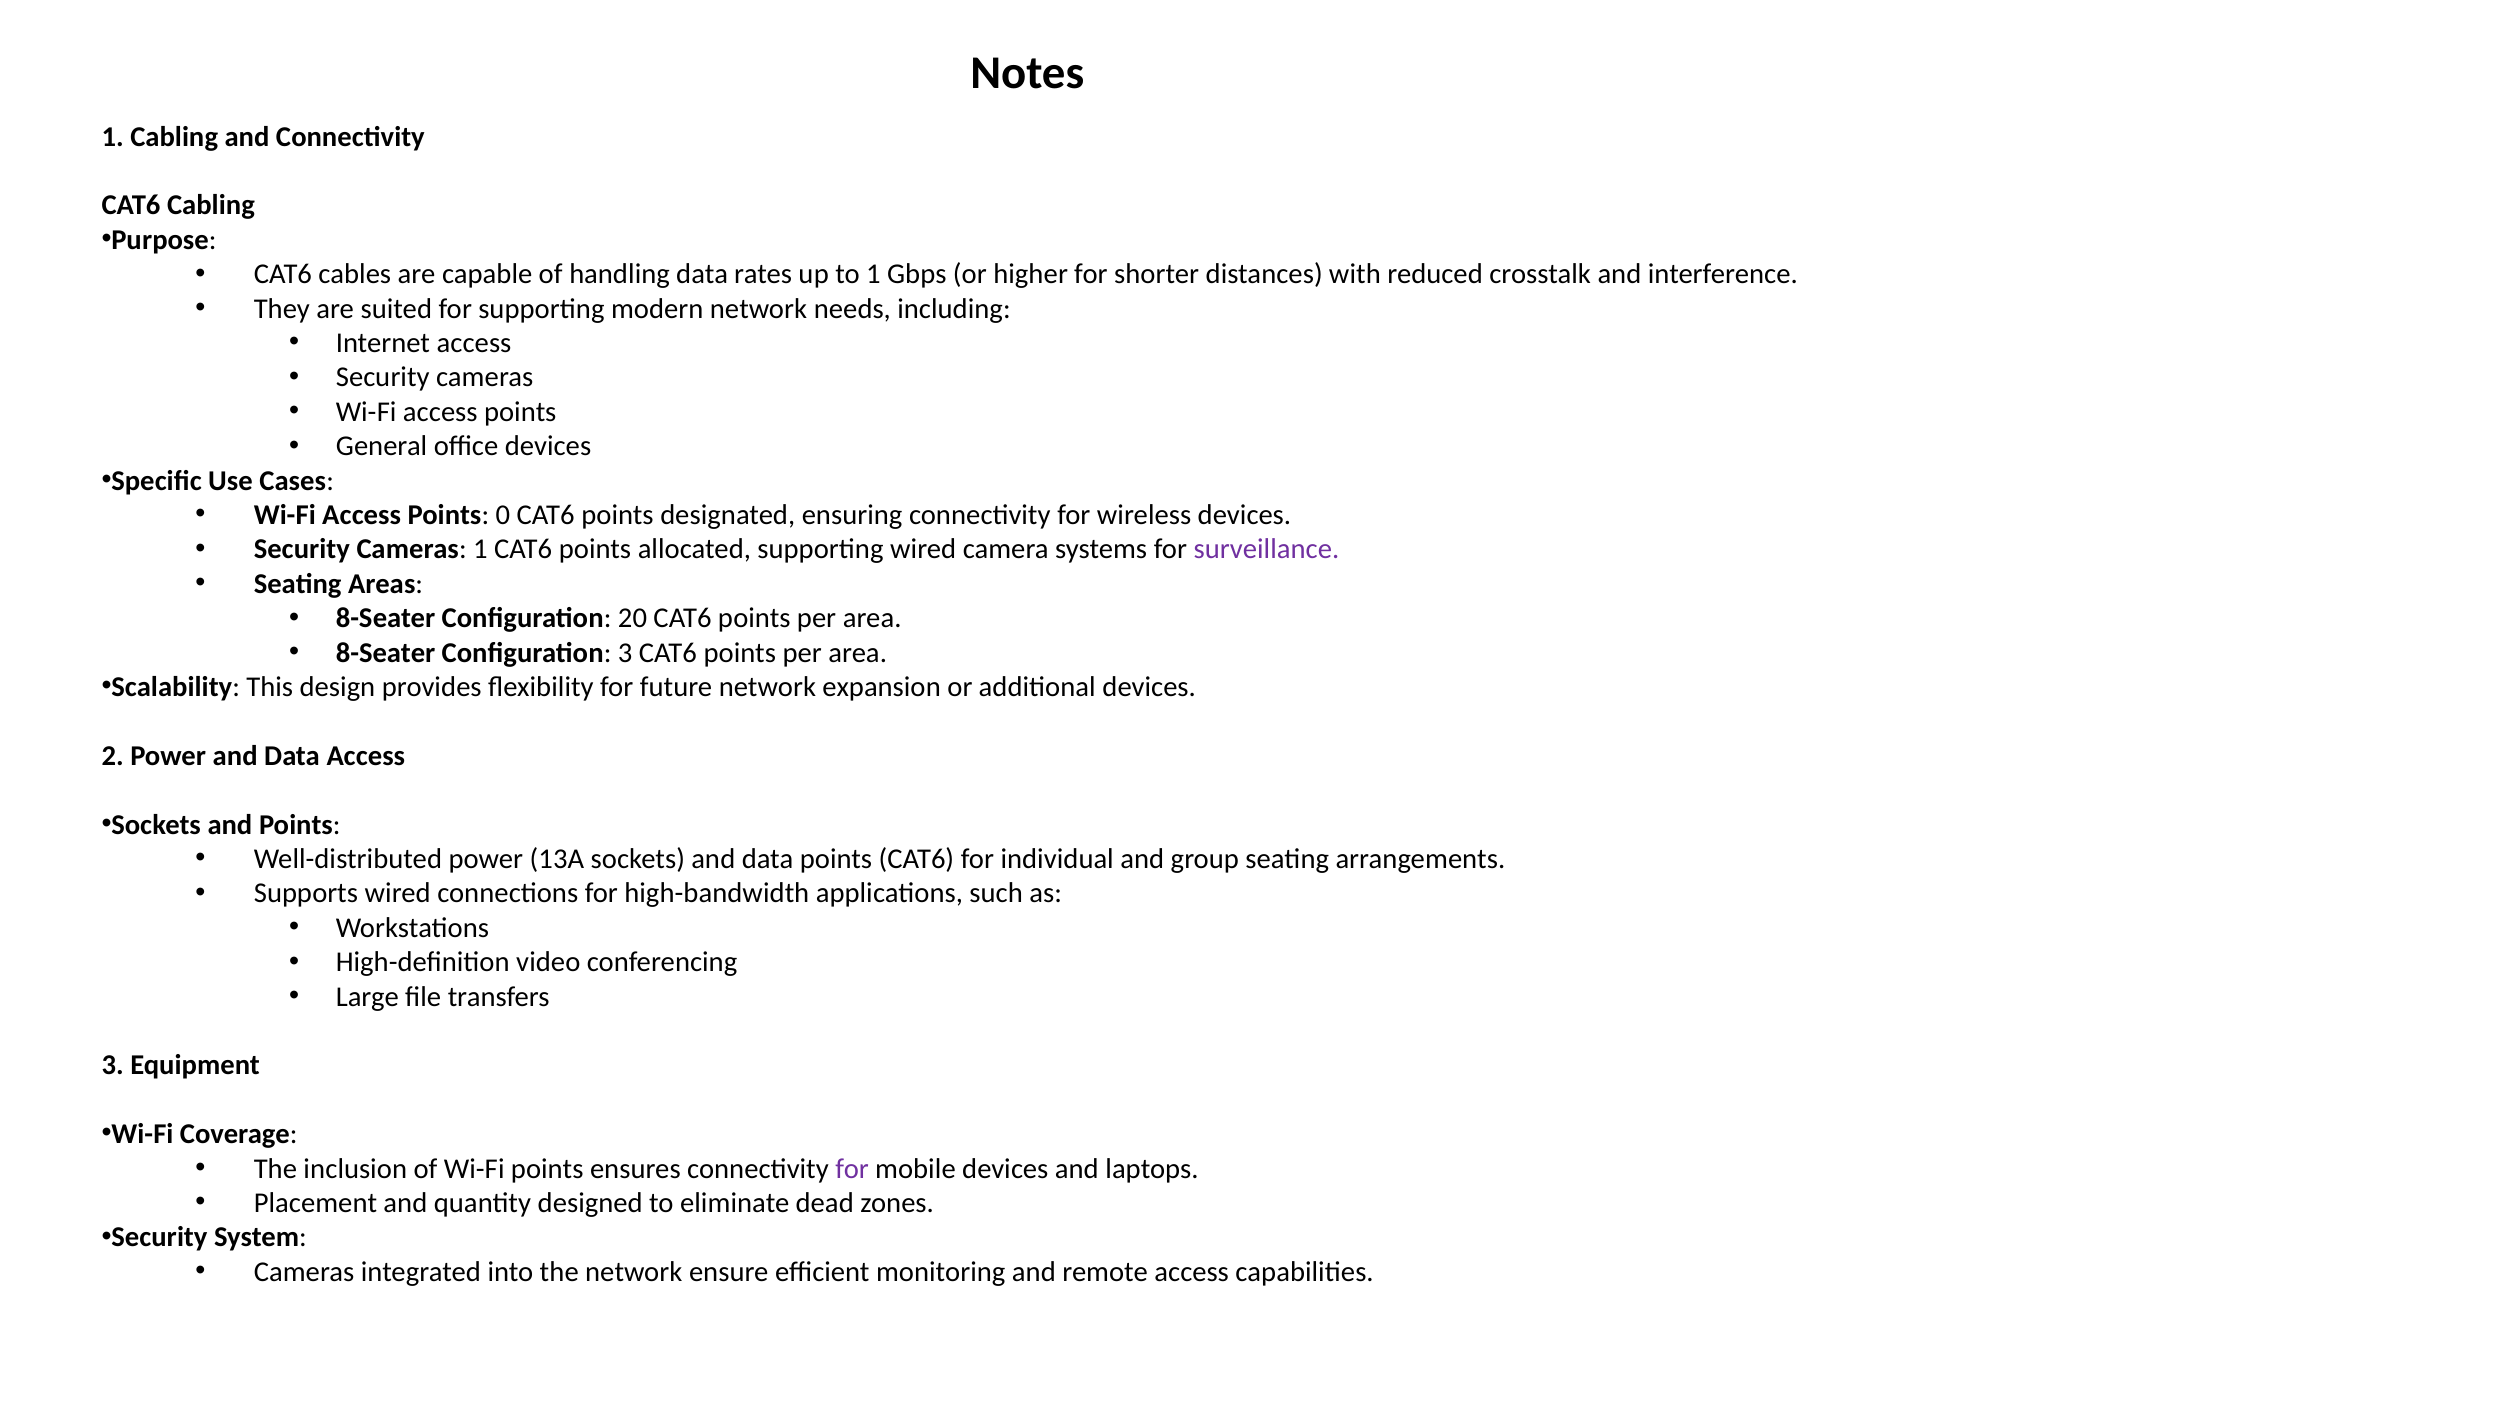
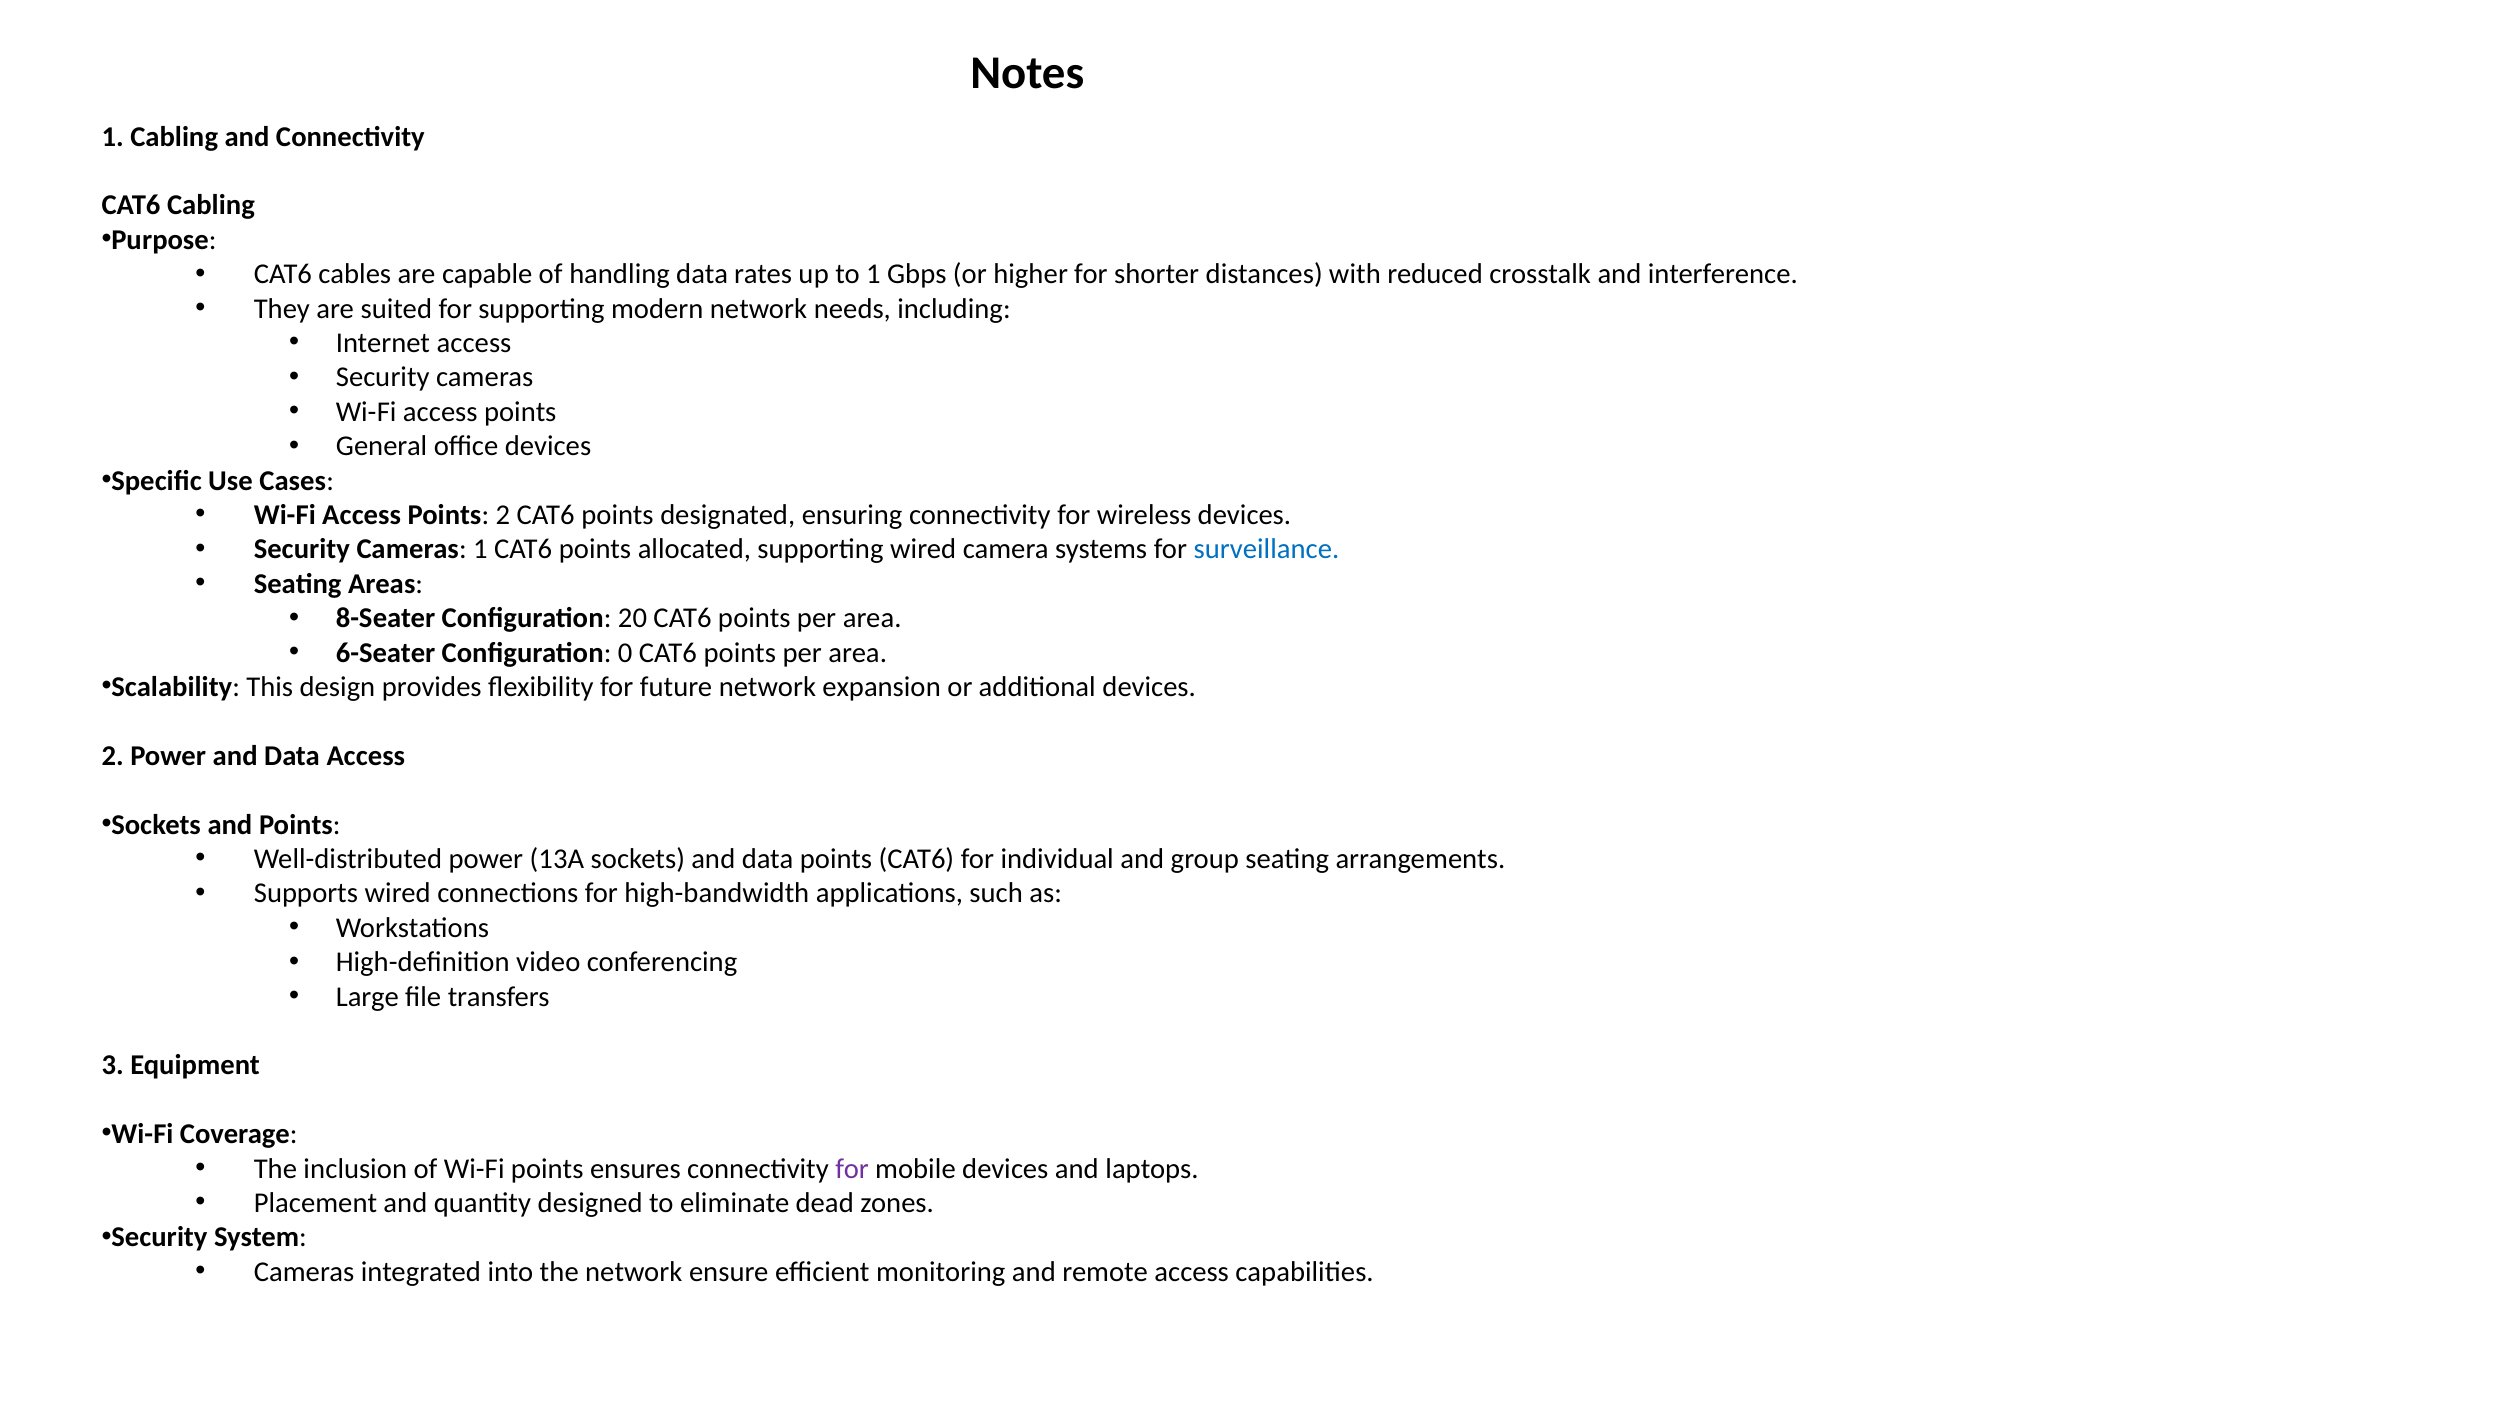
Points 0: 0 -> 2 (503, 515)
surveillance colour: purple -> blue (1266, 549)
8-Seater: 8-Seater -> 6-Seater (386, 653)
Configuration 3: 3 -> 0 (625, 653)
